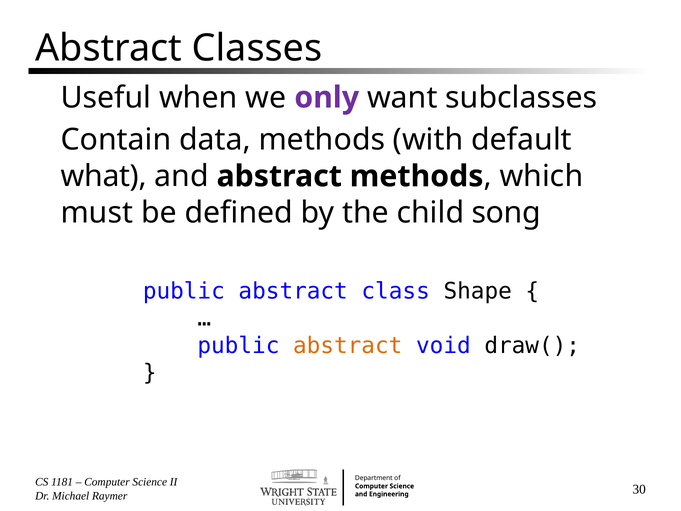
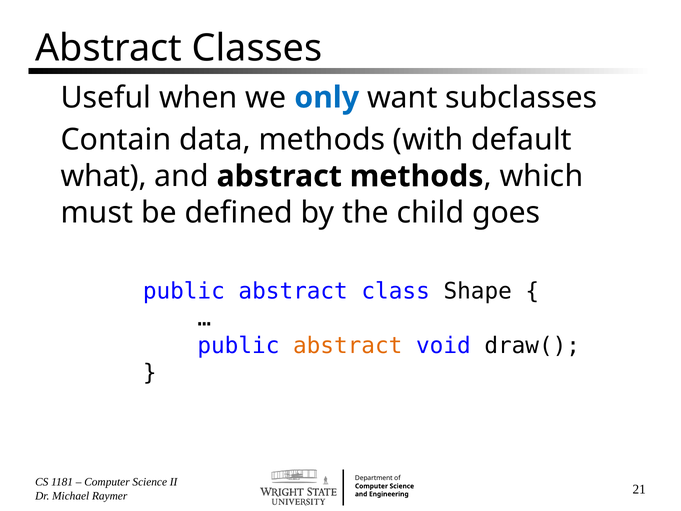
only colour: purple -> blue (327, 97)
song: song -> goes (506, 213)
30: 30 -> 21 (639, 489)
